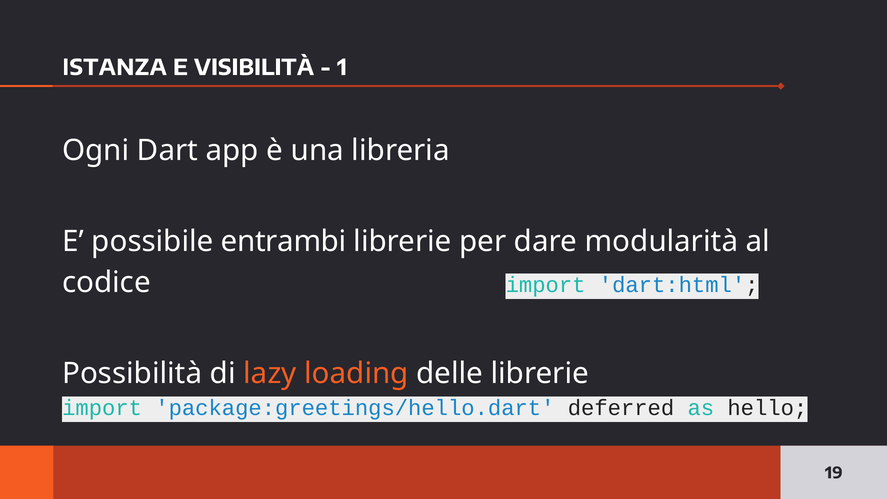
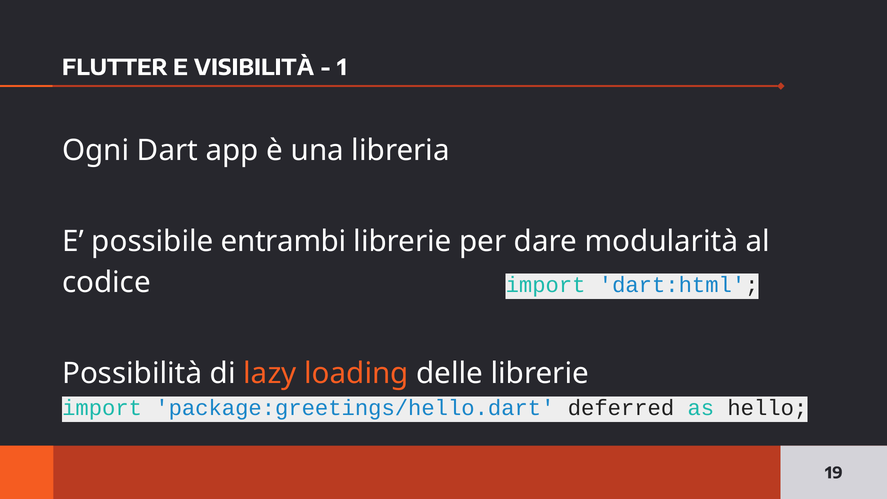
ISTANZA: ISTANZA -> FLUTTER (115, 68)
